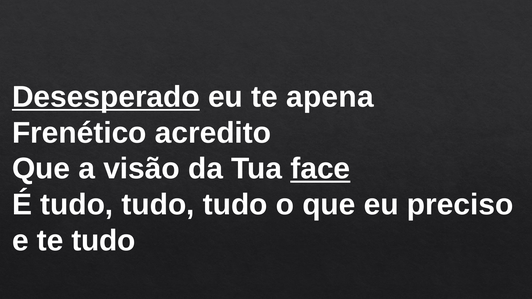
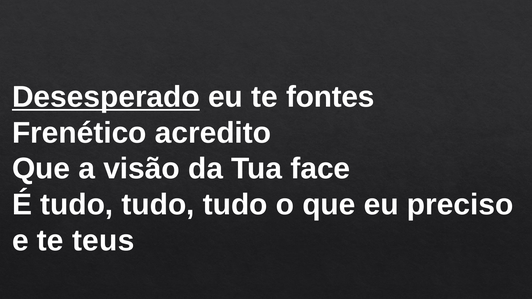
apena: apena -> fontes (330, 97)
face underline: present -> none (320, 169)
te tudo: tudo -> teus (103, 241)
